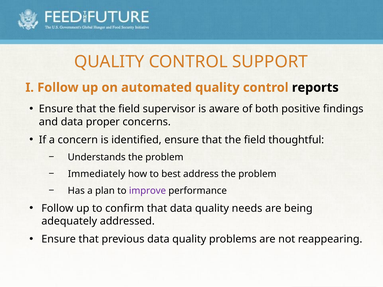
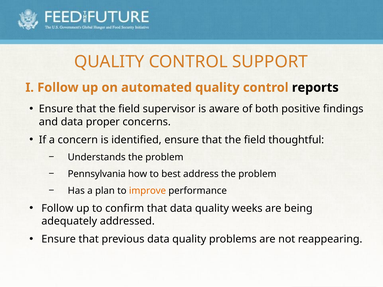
Immediately: Immediately -> Pennsylvania (97, 174)
improve colour: purple -> orange (147, 191)
needs: needs -> weeks (247, 208)
